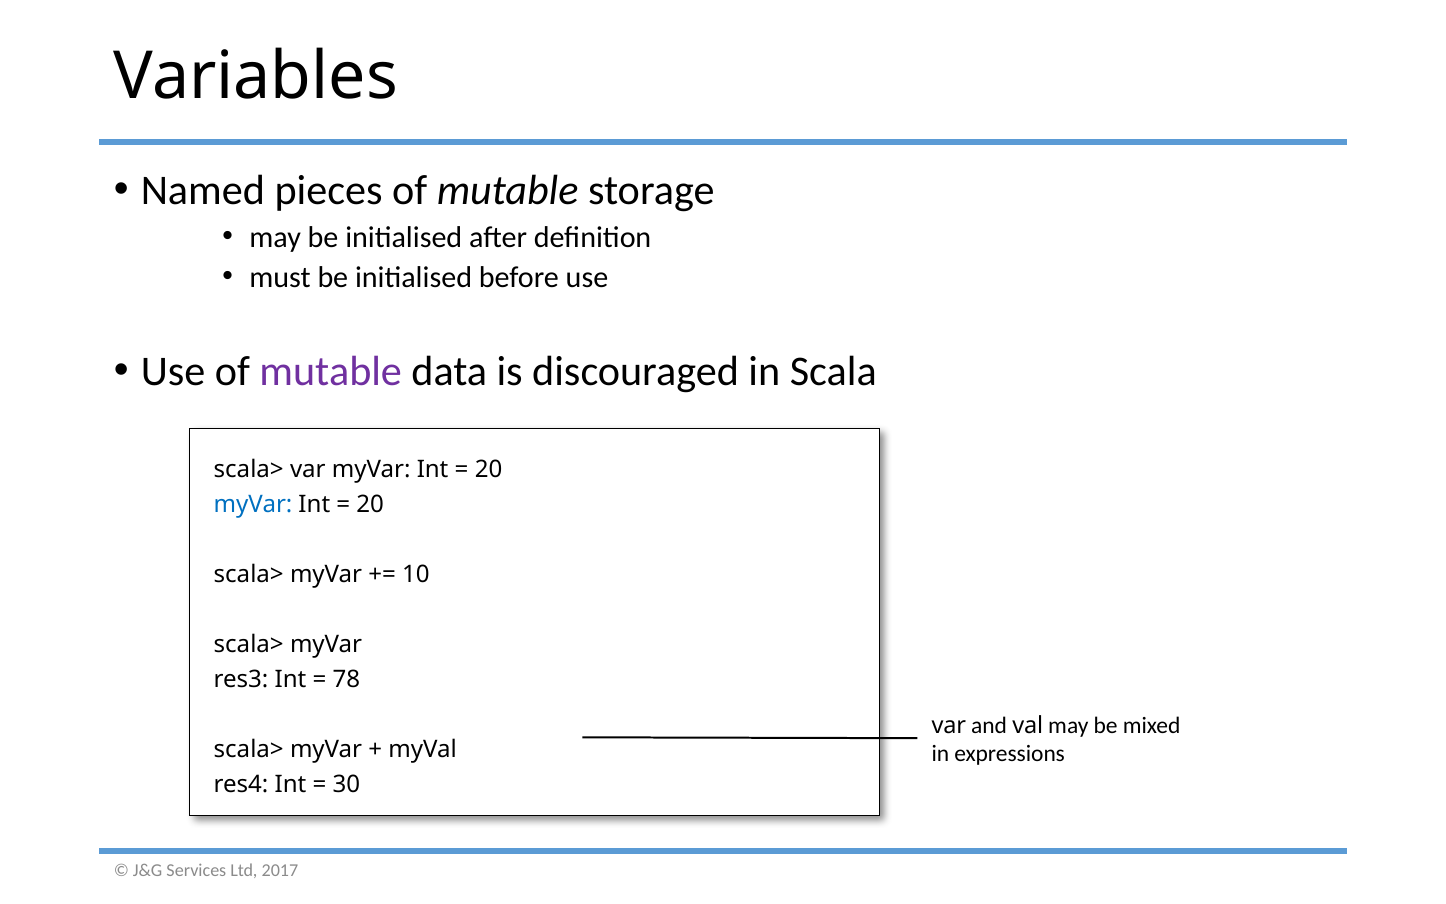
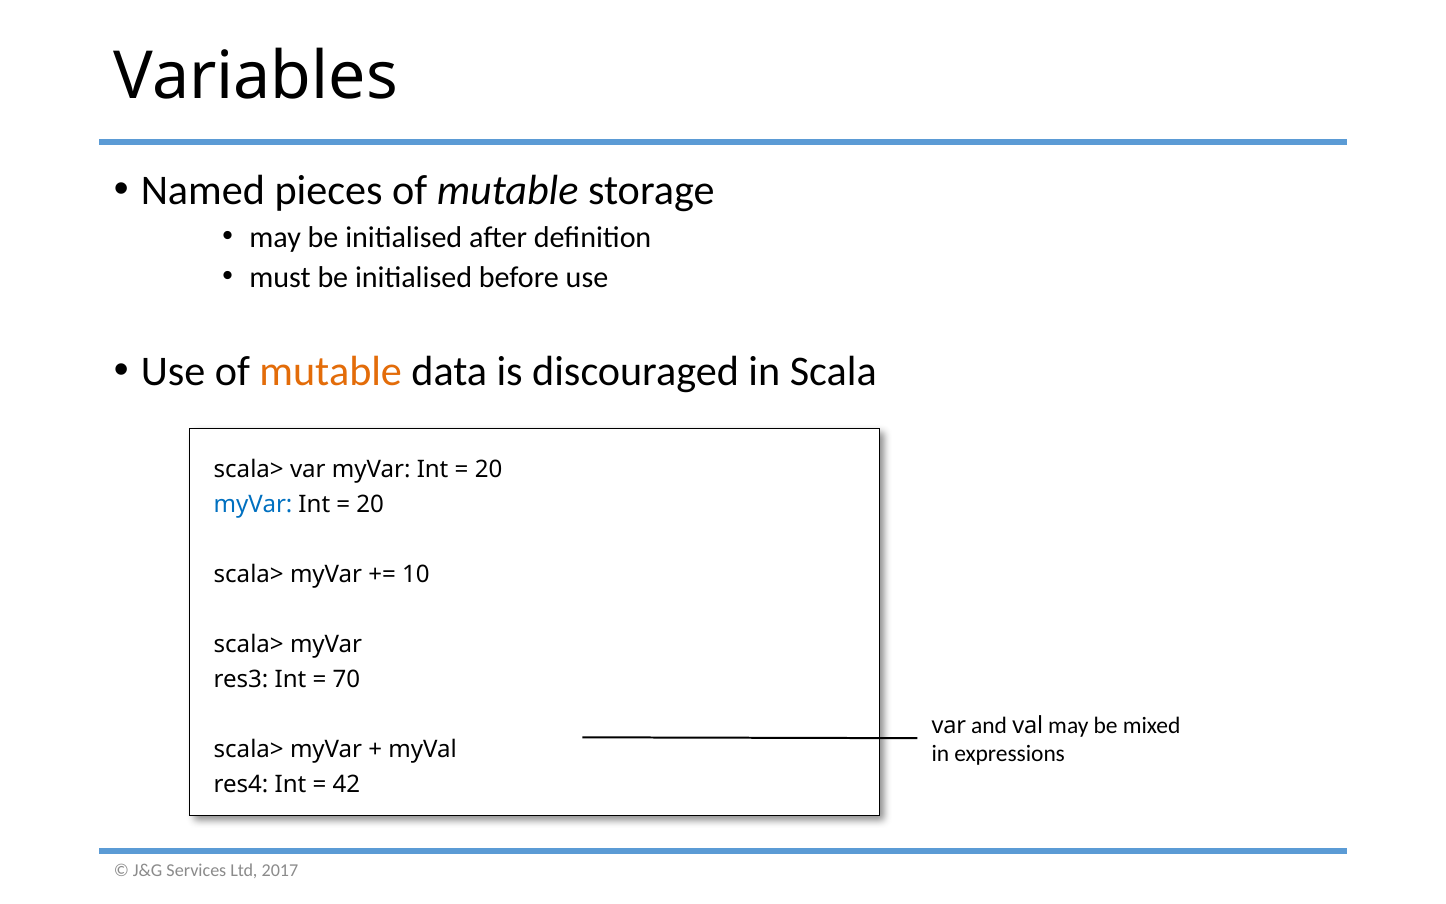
mutable colour: purple -> orange (331, 371)
78: 78 -> 70 (346, 679)
30: 30 -> 42 (346, 784)
